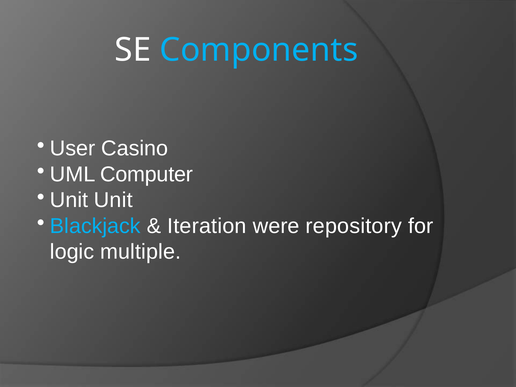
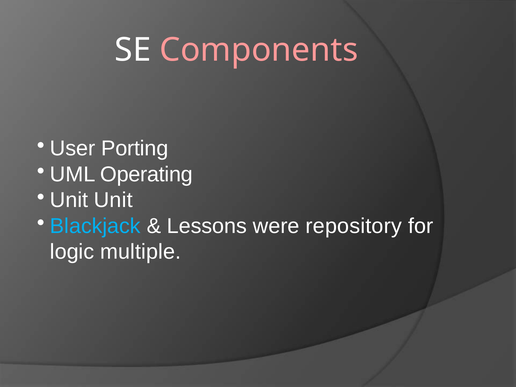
Components colour: light blue -> pink (259, 50)
Casino: Casino -> Porting (135, 149)
Computer: Computer -> Operating (147, 174)
Iteration: Iteration -> Lessons (207, 226)
